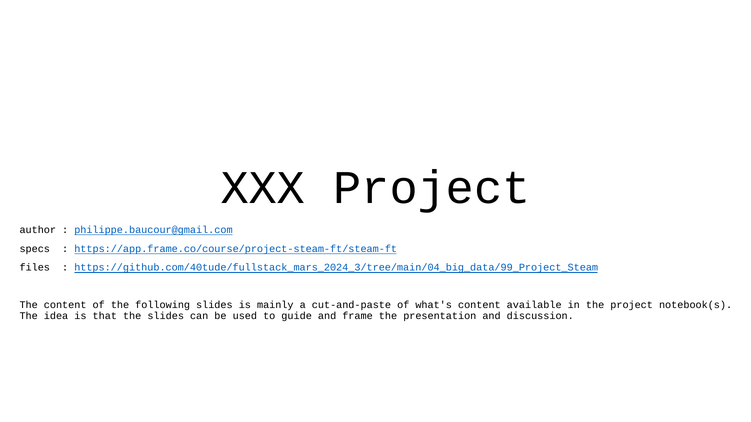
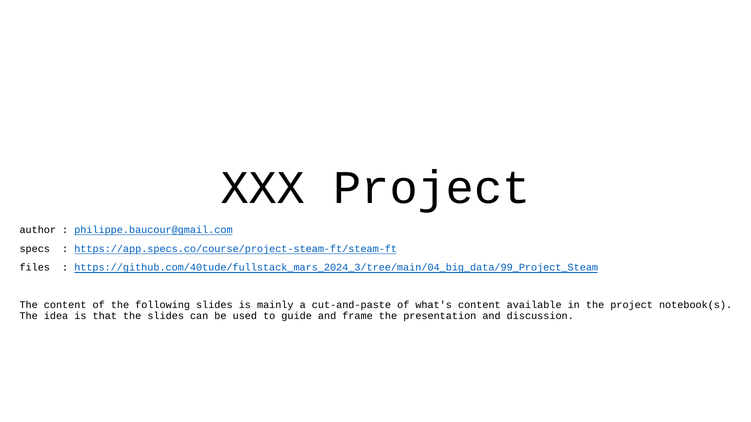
https://app.frame.co/course/project-steam-ft/steam-ft: https://app.frame.co/course/project-steam-ft/steam-ft -> https://app.specs.co/course/project-steam-ft/steam-ft (236, 249)
